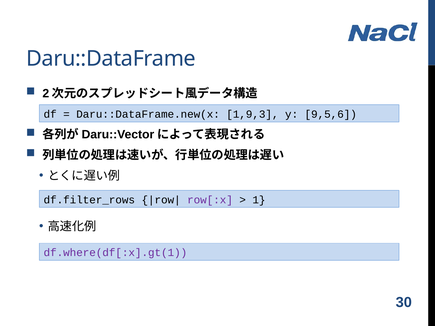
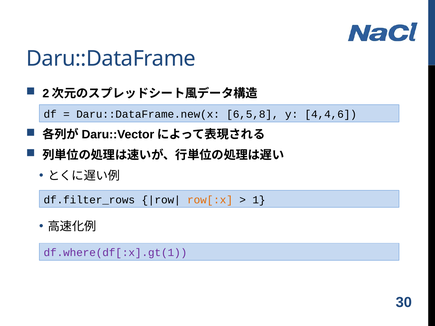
1,9,3: 1,9,3 -> 6,5,8 (252, 114)
9,5,6: 9,5,6 -> 4,4,6 (331, 114)
row[:x colour: purple -> orange (210, 200)
